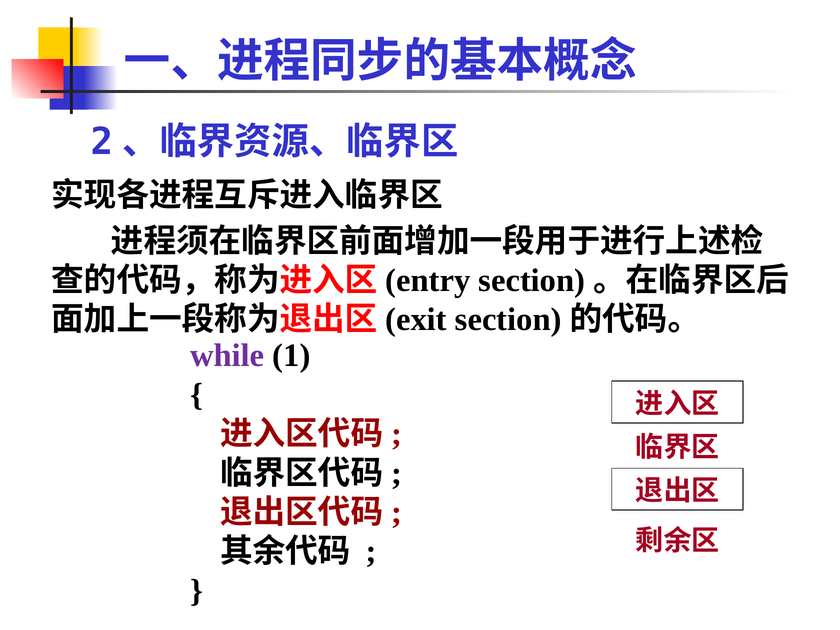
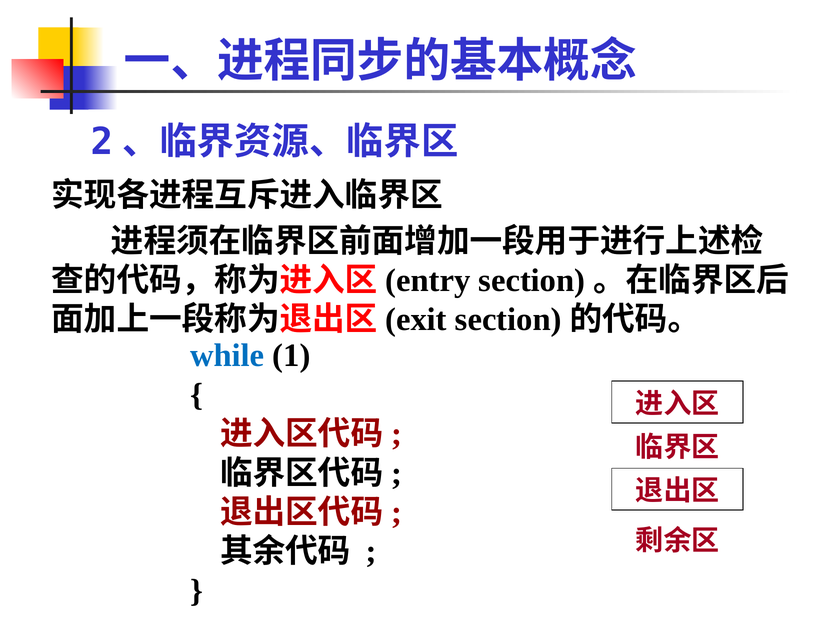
while colour: purple -> blue (227, 356)
